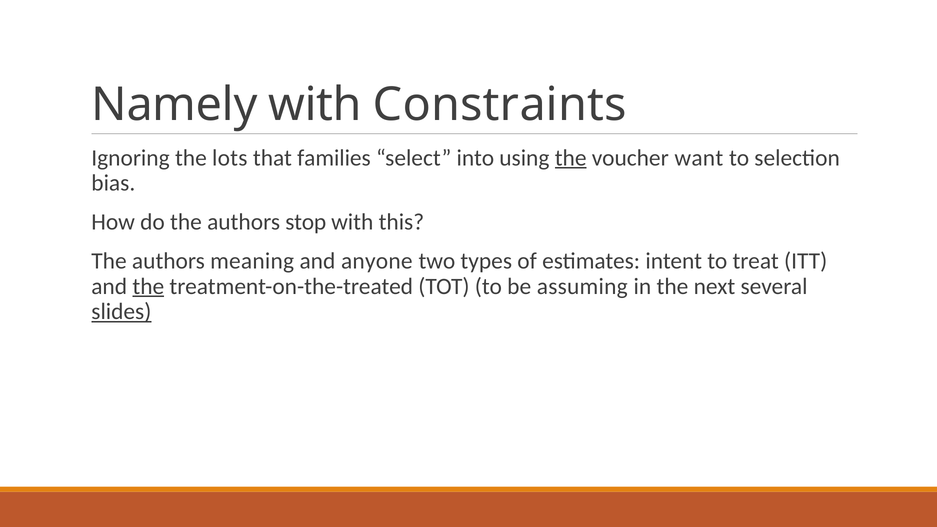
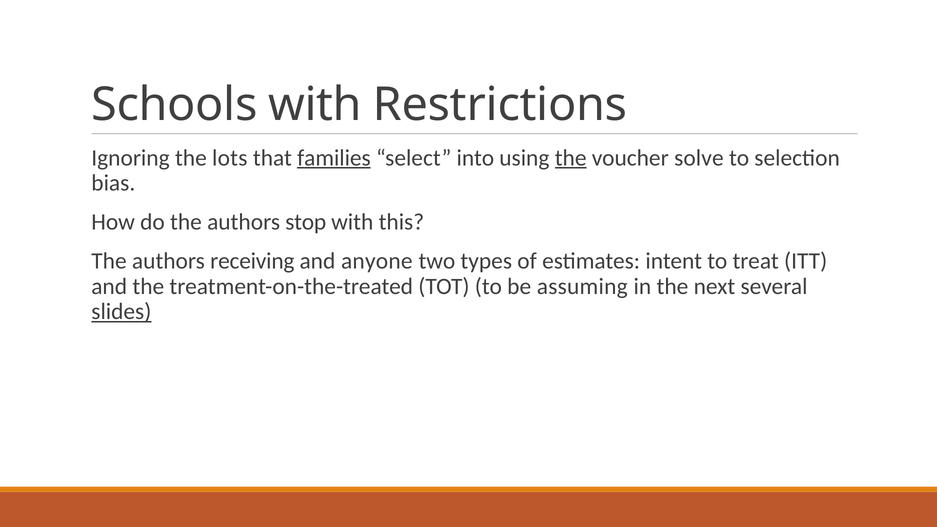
Namely: Namely -> Schools (174, 105)
Constraints: Constraints -> Restrictions (500, 105)
families underline: none -> present (334, 158)
want: want -> solve (699, 158)
meaning: meaning -> receiving (252, 261)
the underline: present -> none (148, 286)
